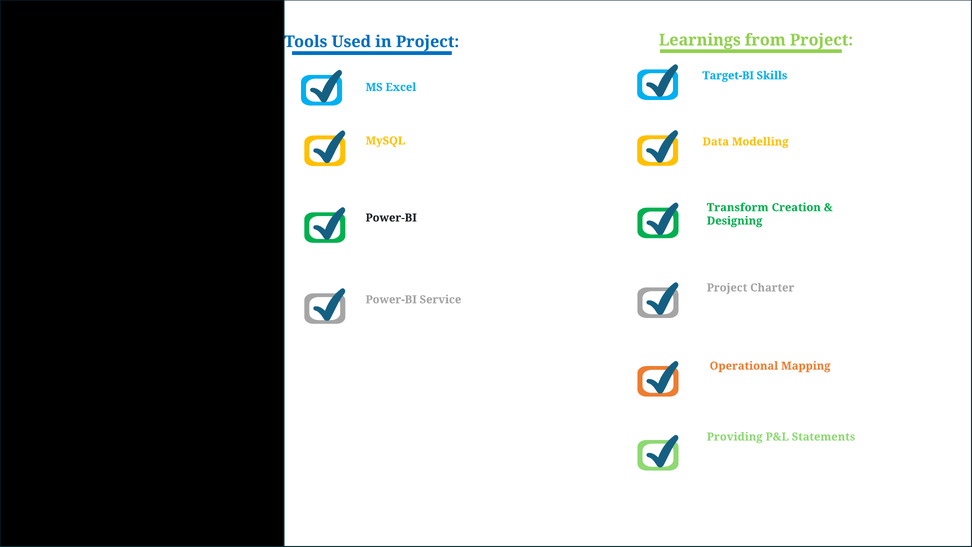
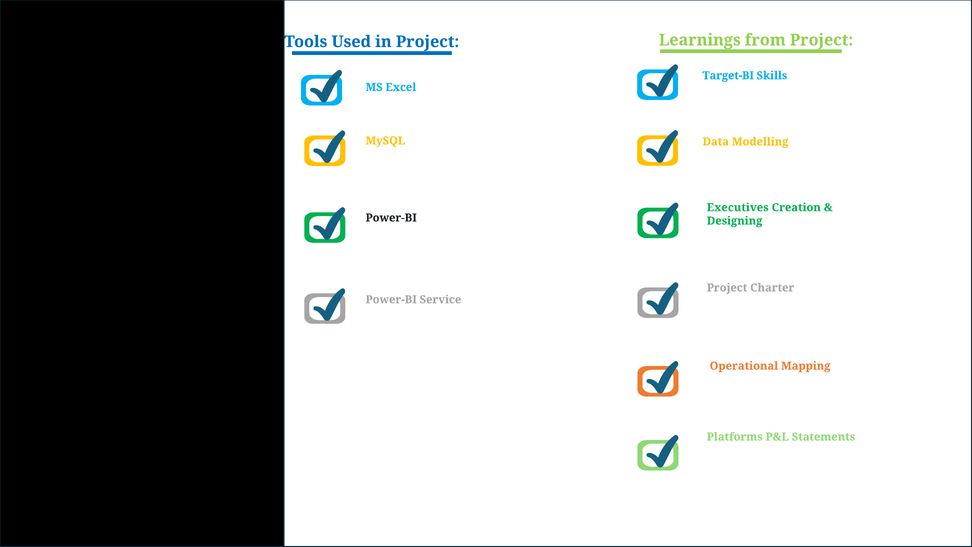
Transform: Transform -> Executives (738, 207)
Providing: Providing -> Platforms (735, 437)
